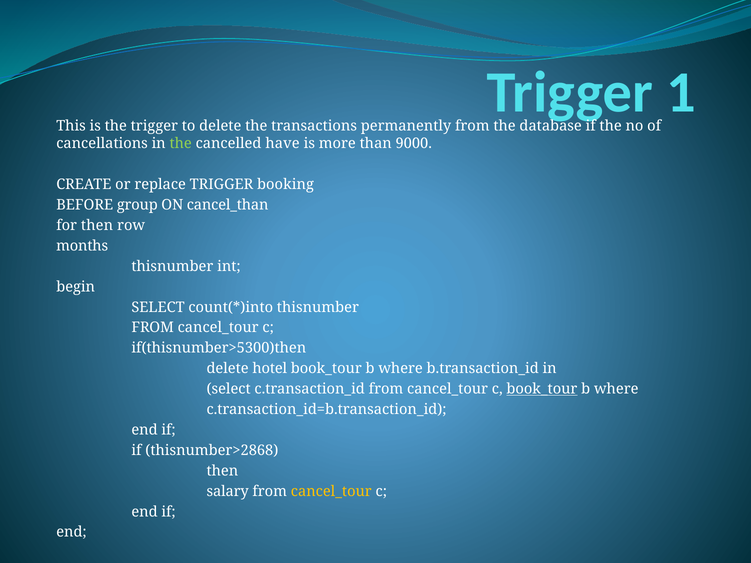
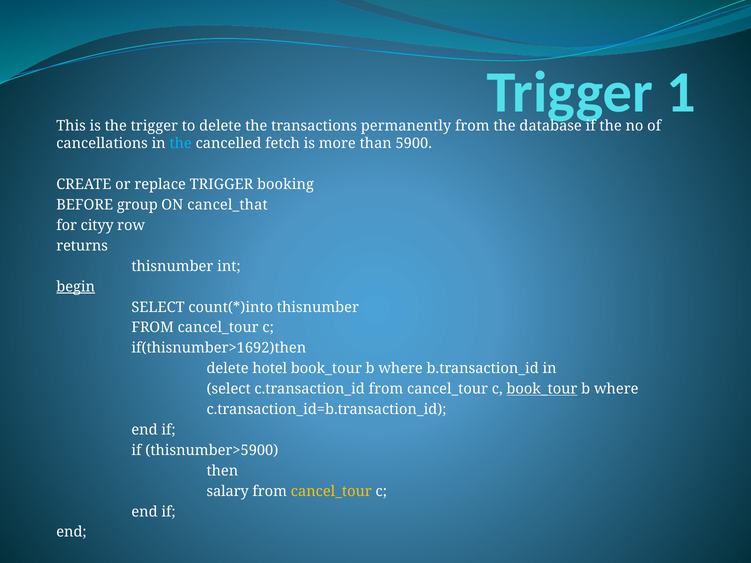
the colour: light green -> light blue (181, 144)
have: have -> fetch (283, 144)
9000: 9000 -> 5900 (414, 144)
cancel_than: cancel_than -> cancel_that (228, 205)
for then: then -> cityy (97, 226)
months: months -> returns (82, 246)
begin underline: none -> present (76, 287)
if(thisnumber>5300)then: if(thisnumber>5300)then -> if(thisnumber>1692)then (219, 348)
thisnumber>2868: thisnumber>2868 -> thisnumber>5900 (212, 451)
